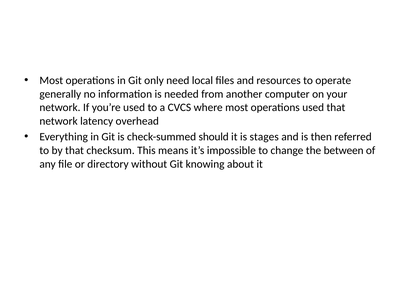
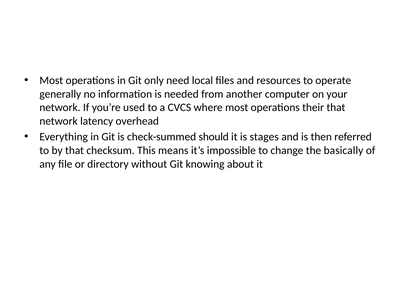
operations used: used -> their (313, 108)
between: between -> basically (344, 150)
